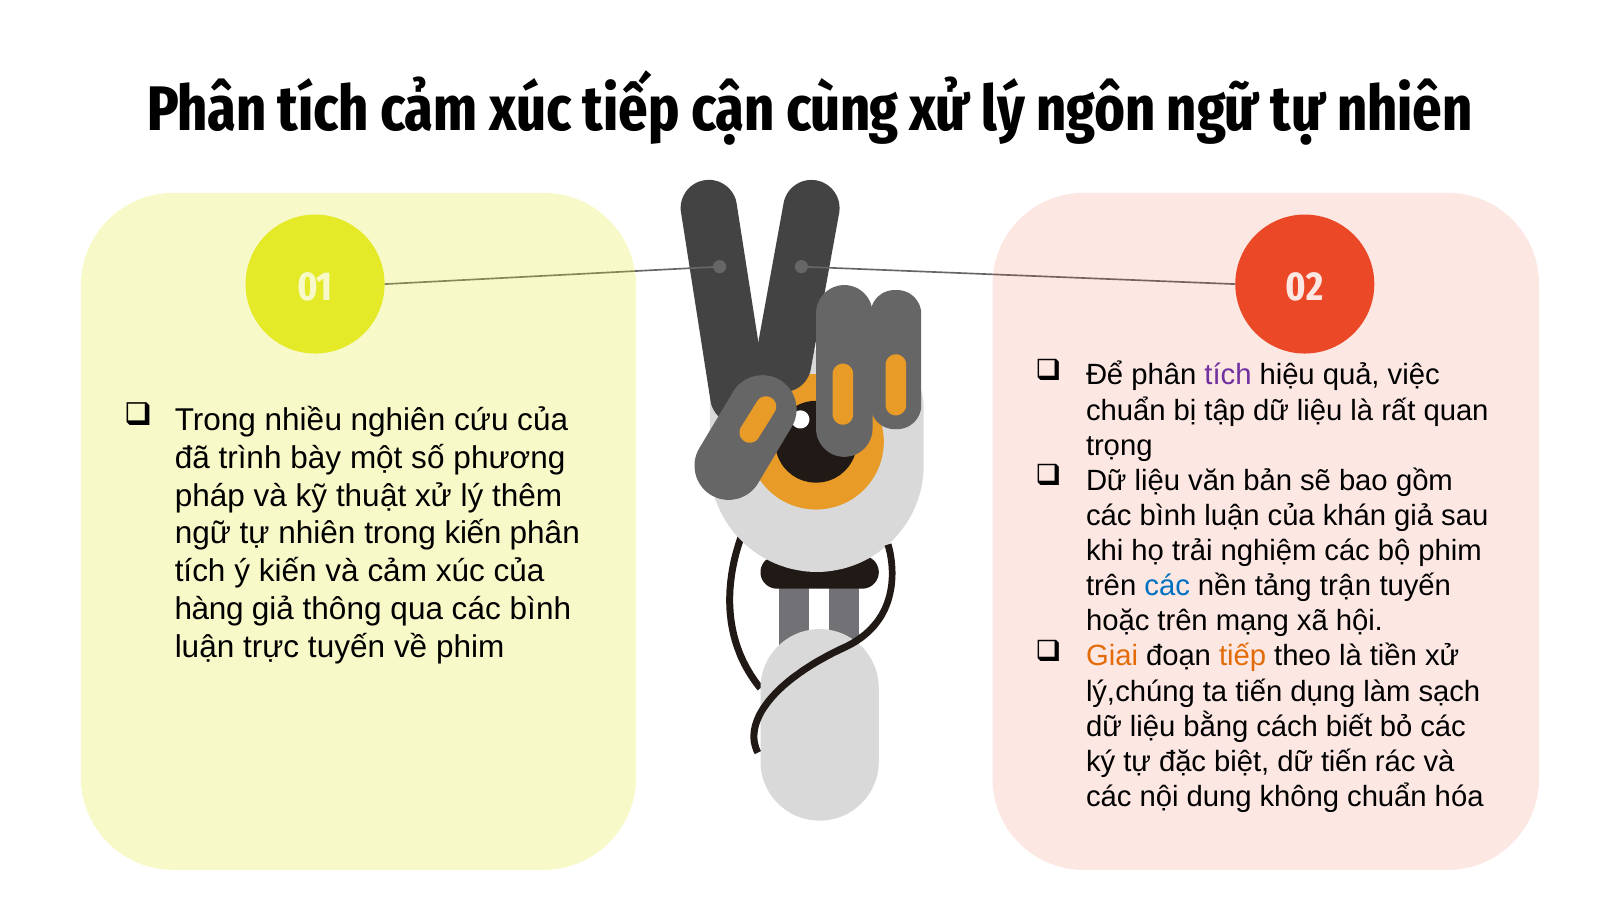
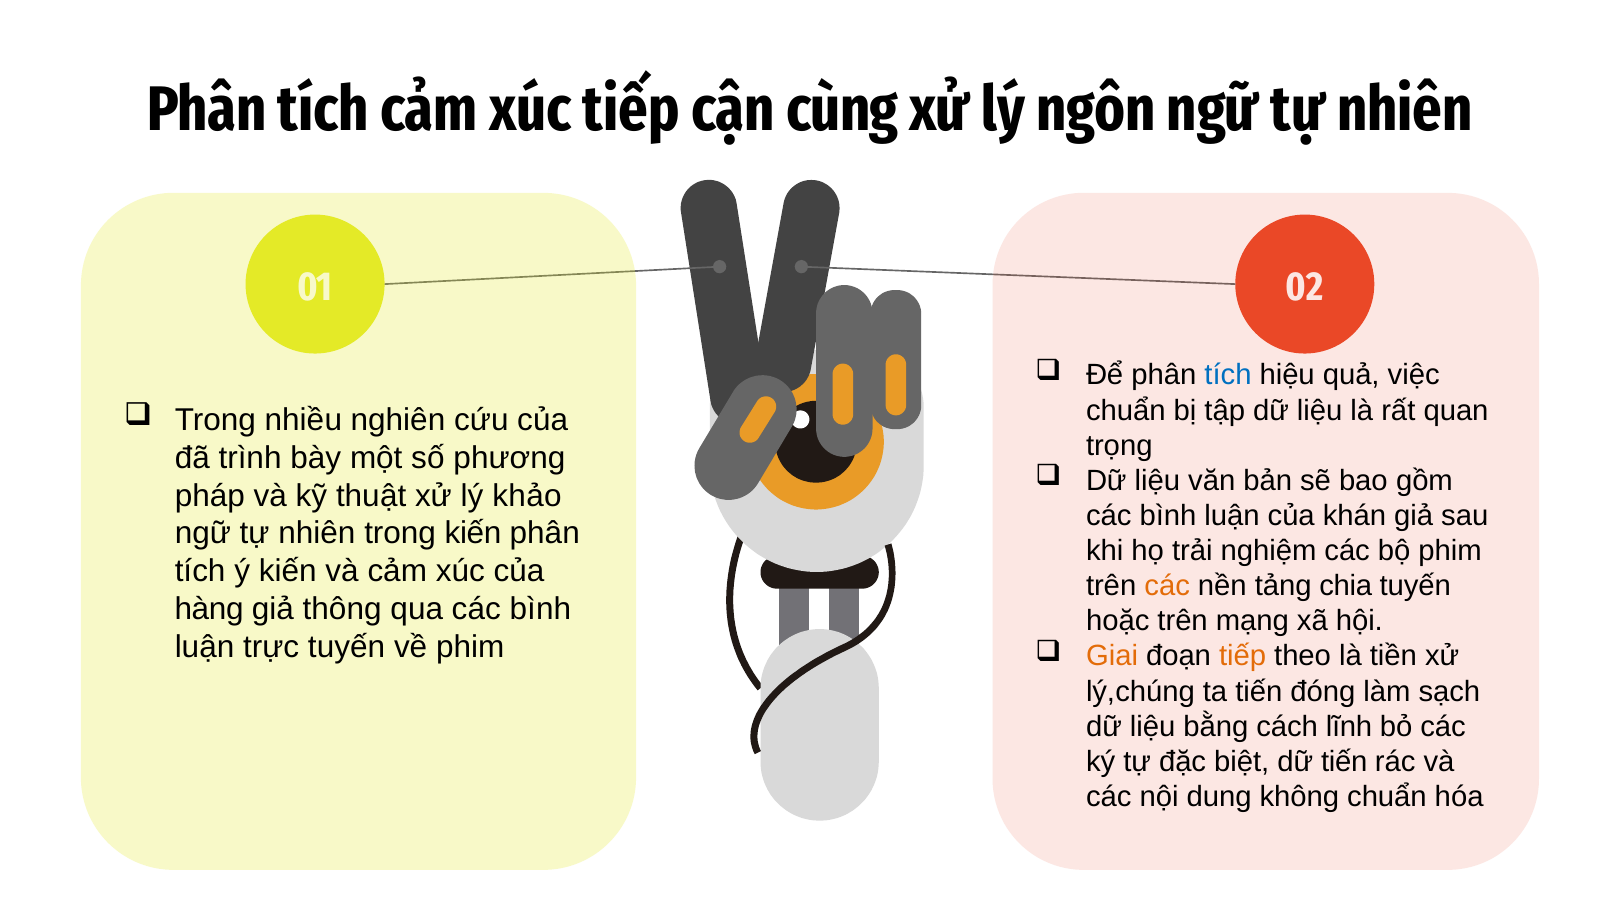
tích colour: purple -> blue (1228, 375)
thêm: thêm -> khảo (527, 496)
các colour: blue -> orange (1167, 586)
trận: trận -> chia (1346, 586)
dụng: dụng -> đóng (1323, 692)
biết: biết -> lĩnh (1349, 727)
